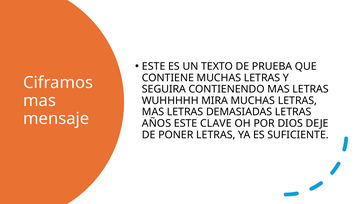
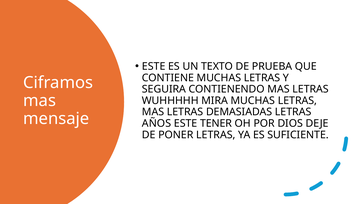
CLAVE: CLAVE -> TENER (216, 124)
